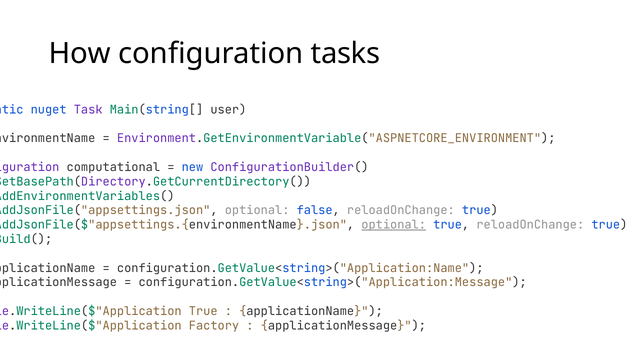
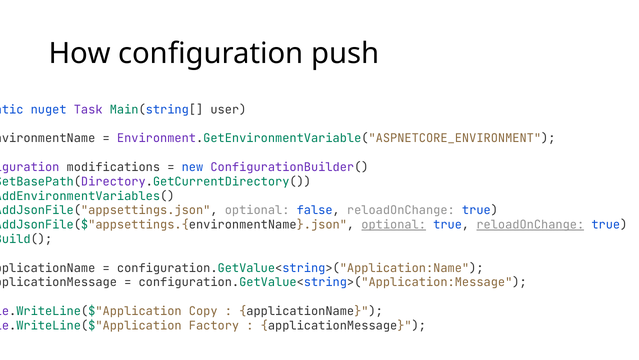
tasks: tasks -> push (345, 54)
computational: computational -> modifications (113, 167)
reloadOnChange underline: none -> present (530, 225)
True: True -> Copy (203, 311)
